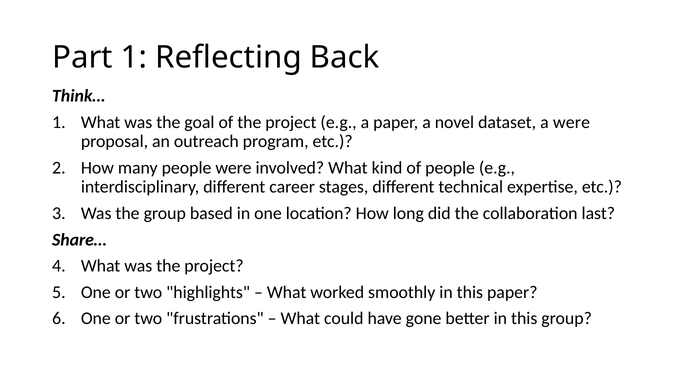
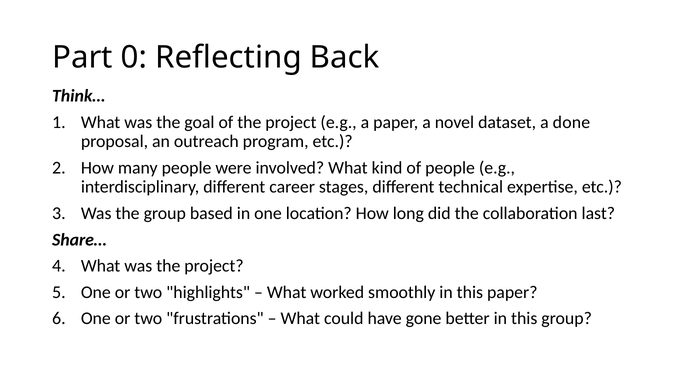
Part 1: 1 -> 0 (134, 57)
a were: were -> done (571, 122)
